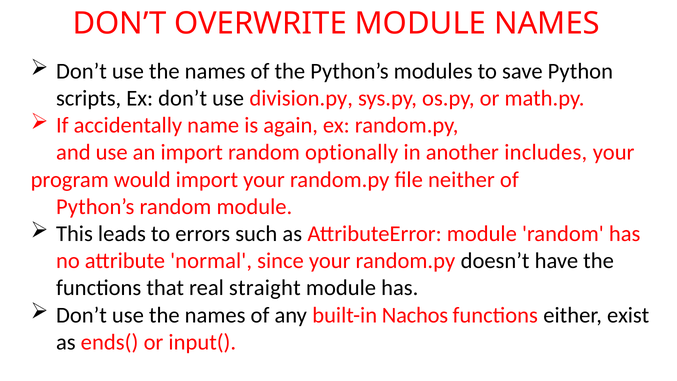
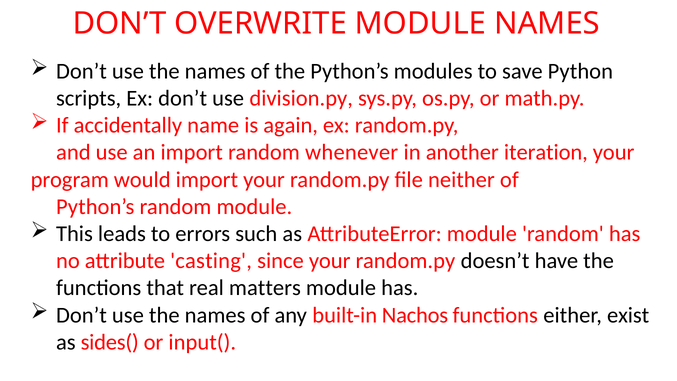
optionally: optionally -> whenever (352, 152)
includes: includes -> iteration (546, 152)
normal: normal -> casting (211, 261)
straight: straight -> matters (265, 288)
ends(: ends( -> sides( (110, 342)
